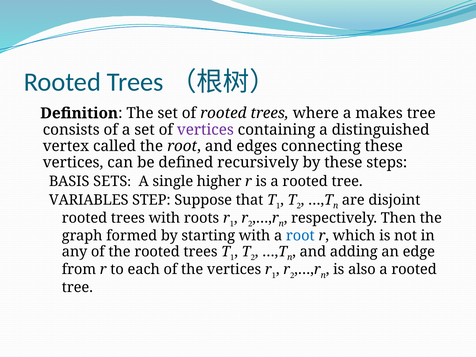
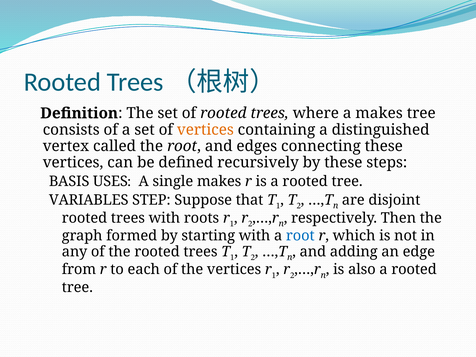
vertices colour: purple -> orange (205, 130)
SETS: SETS -> USES (110, 181)
single higher: higher -> makes (219, 181)
